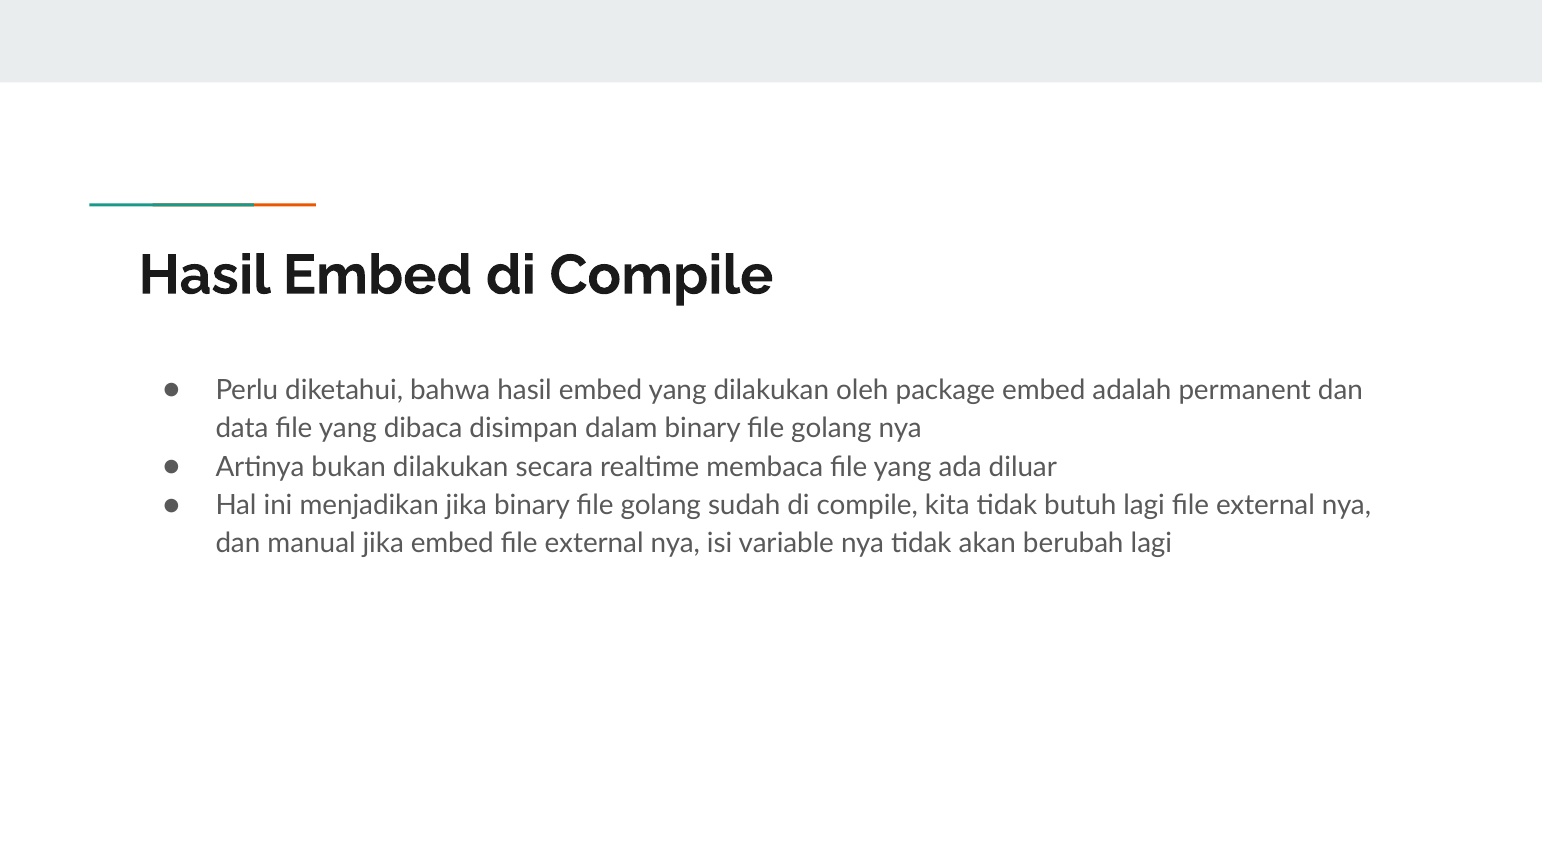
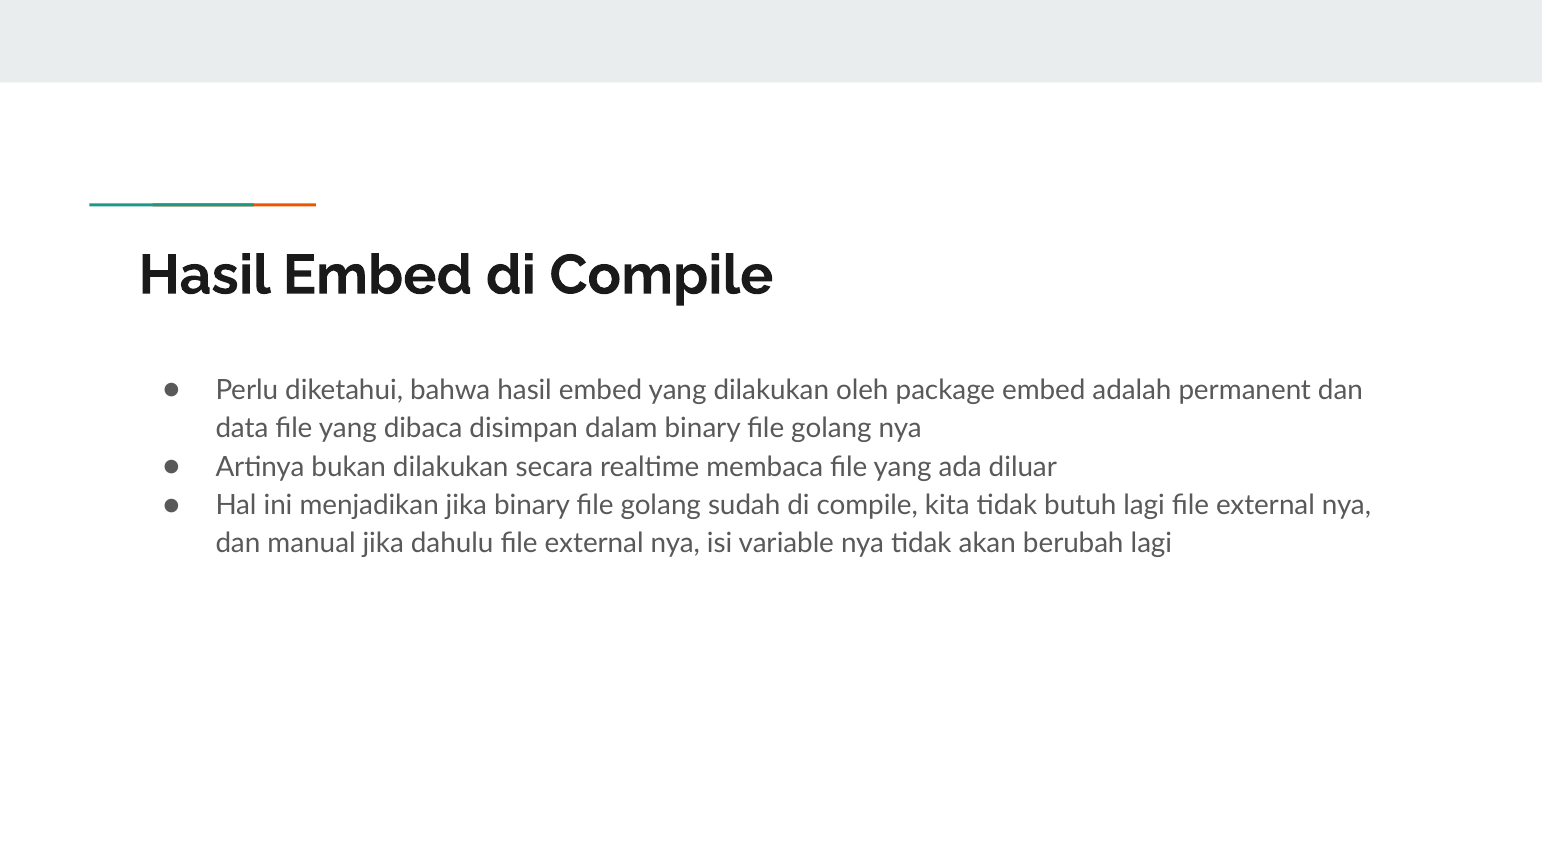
jika embed: embed -> dahulu (452, 543)
